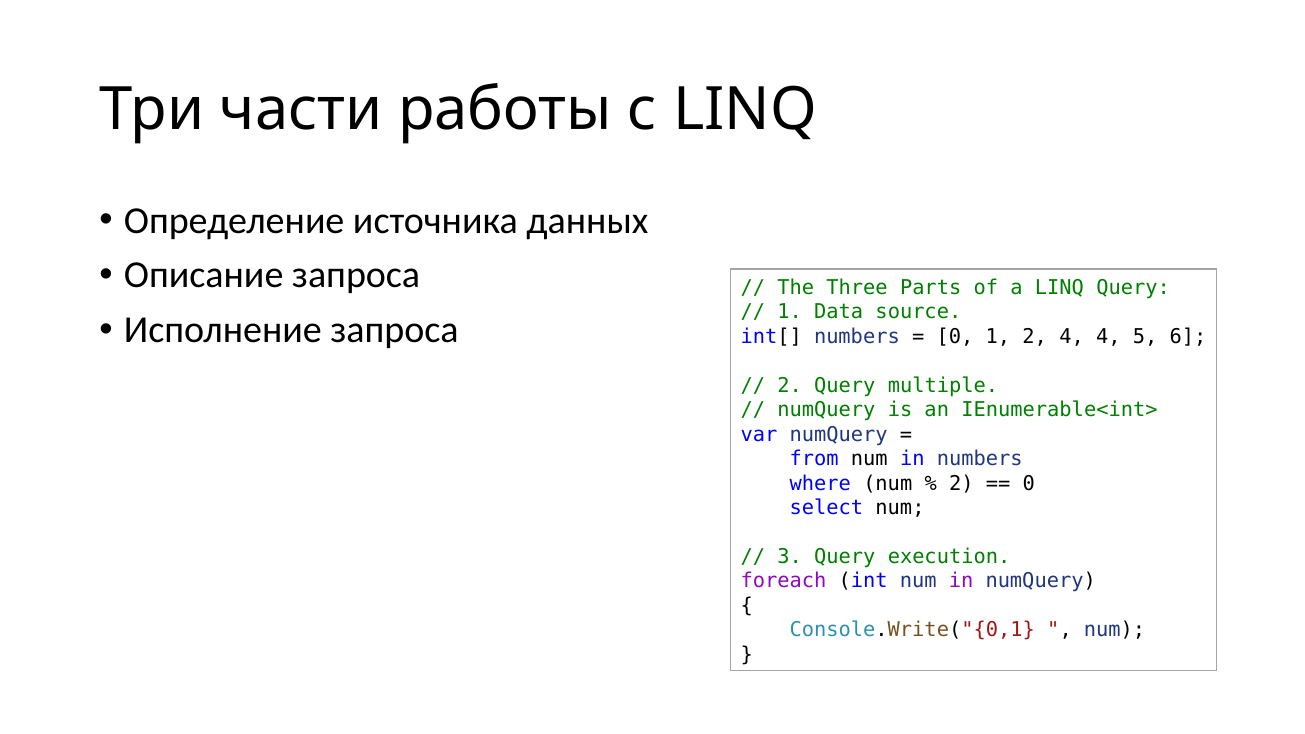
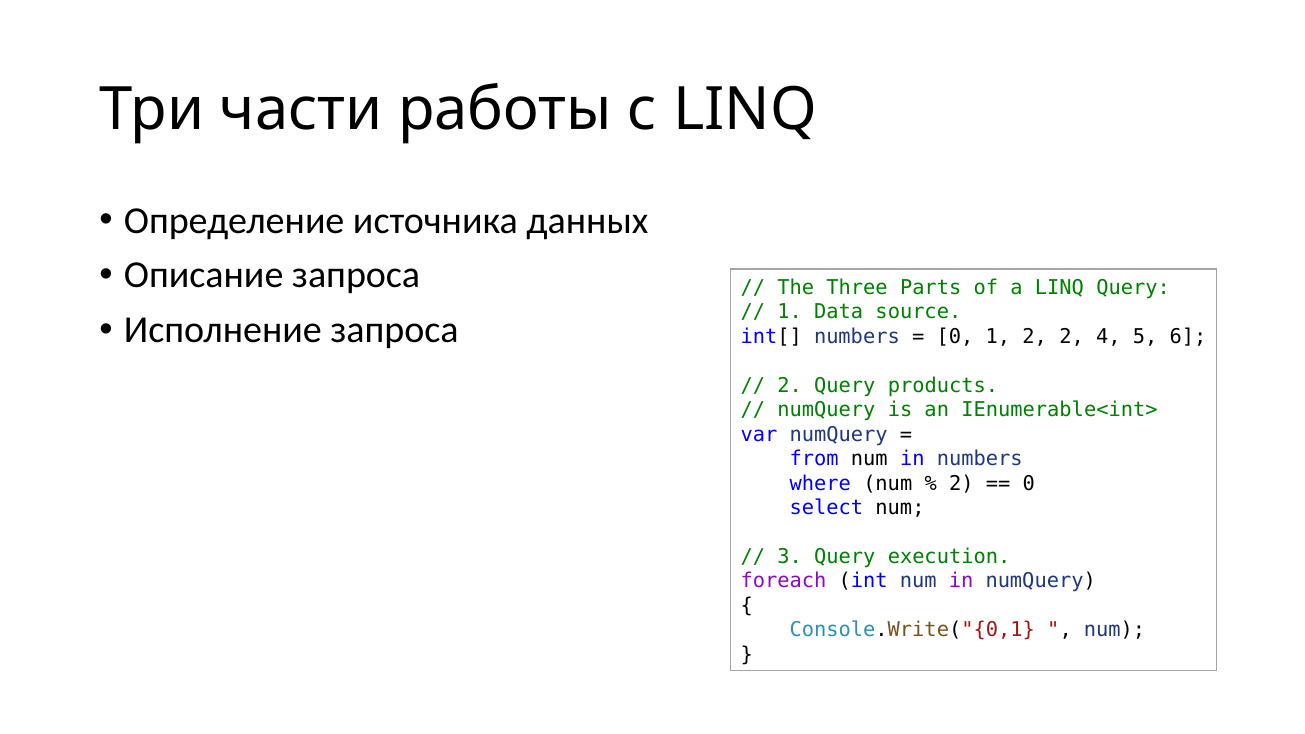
2 4: 4 -> 2 (1072, 337)
multiple: multiple -> products (943, 386)
